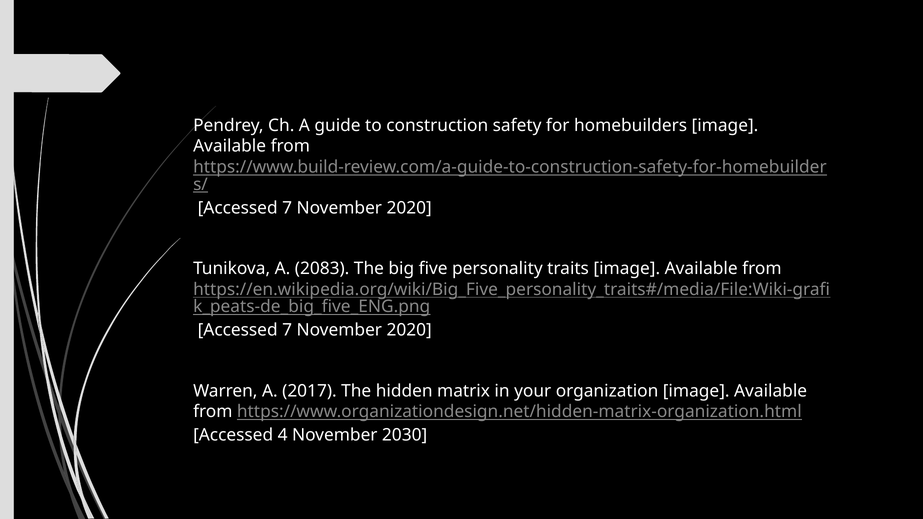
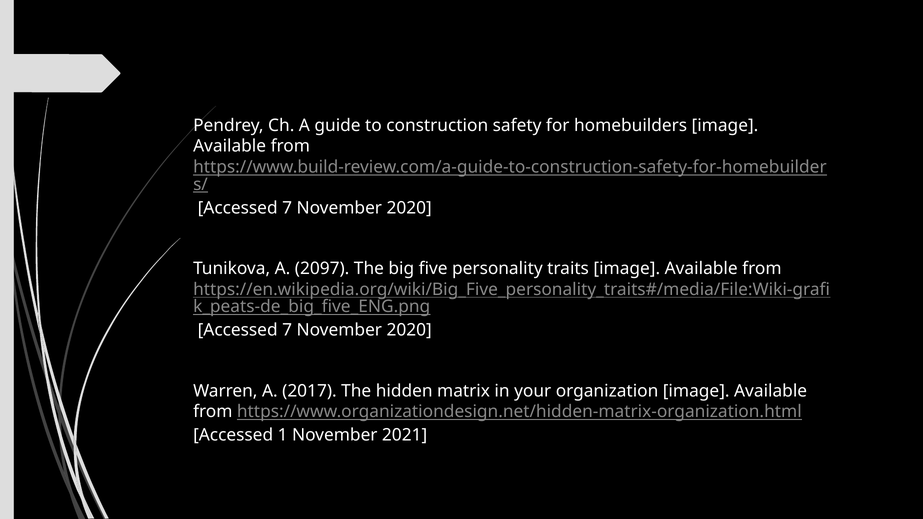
2083: 2083 -> 2097 (322, 269)
4: 4 -> 1 (283, 435)
2030: 2030 -> 2021 (405, 435)
